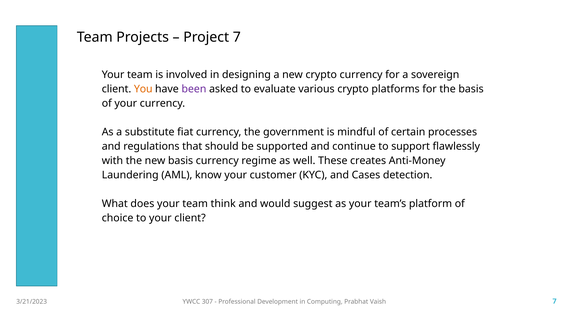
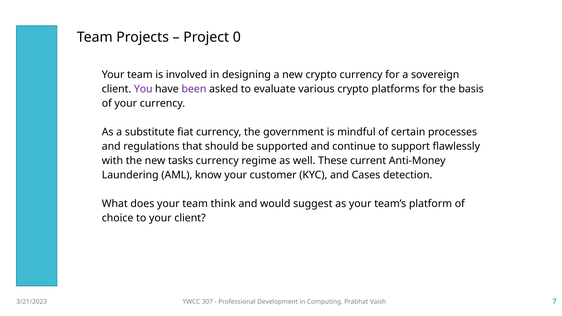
Project 7: 7 -> 0 (237, 37)
You colour: orange -> purple (143, 89)
new basis: basis -> tasks (181, 161)
creates: creates -> current (368, 161)
